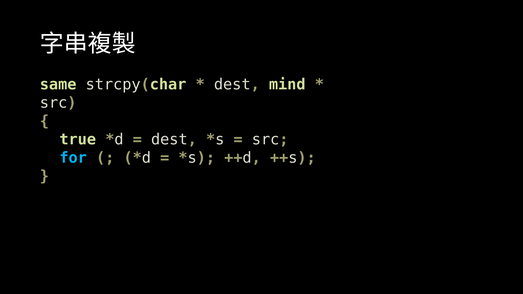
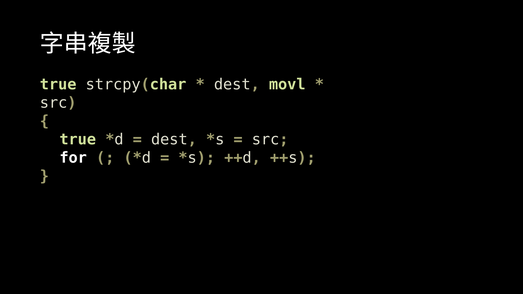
same: same -> true (58, 85)
mind: mind -> movl (287, 85)
for colour: light blue -> white (73, 158)
